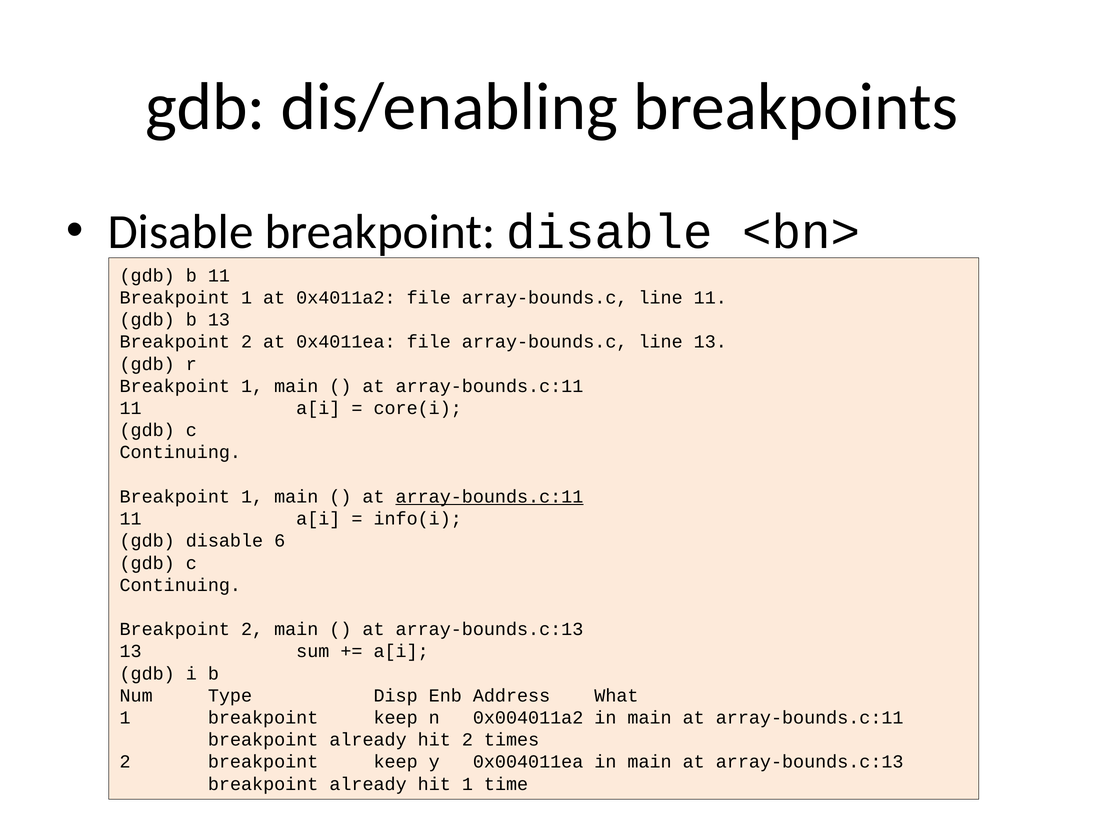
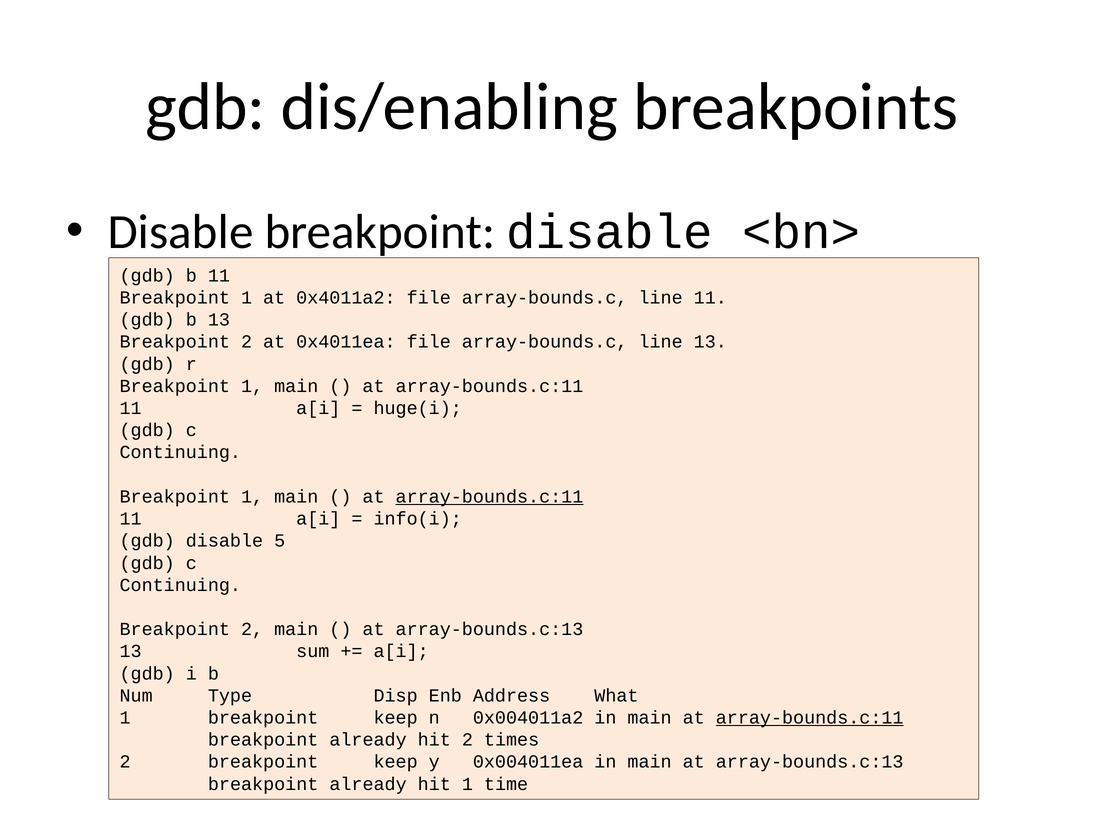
core(i: core(i -> huge(i (418, 408)
6: 6 -> 5 (280, 541)
array-bounds.c:11 underline: none -> present (810, 717)
